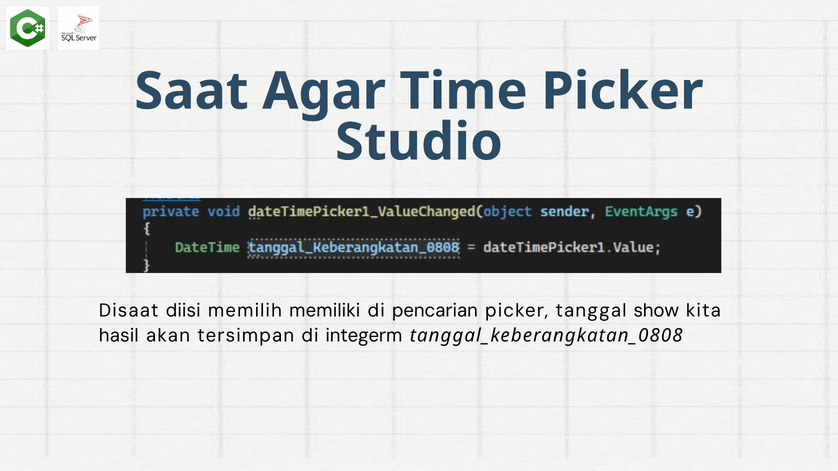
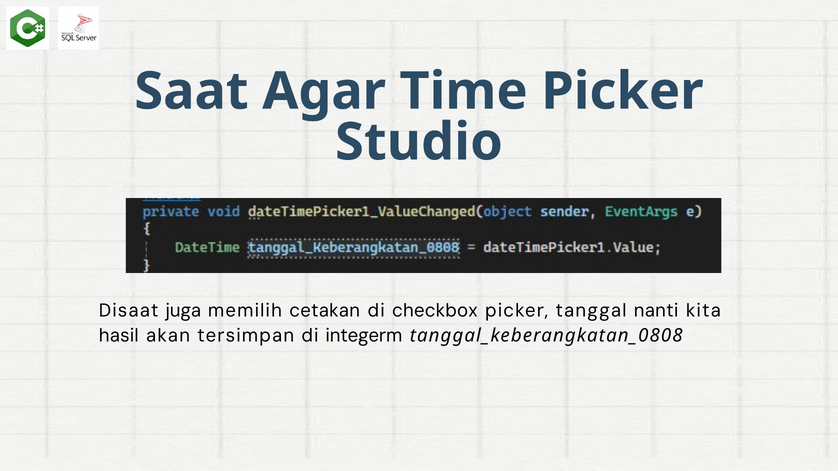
diisi: diisi -> juga (183, 311)
memiliki: memiliki -> cetakan (325, 311)
pencarian: pencarian -> checkbox (435, 311)
show: show -> nanti (656, 311)
